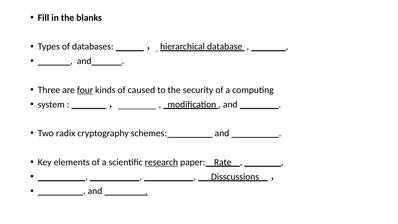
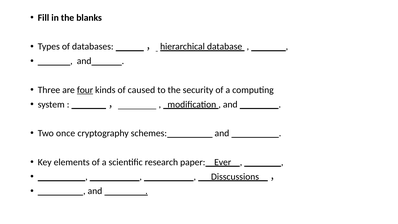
radix: radix -> once (66, 133)
research underline: present -> none (161, 162)
Rate: Rate -> Ever (223, 162)
